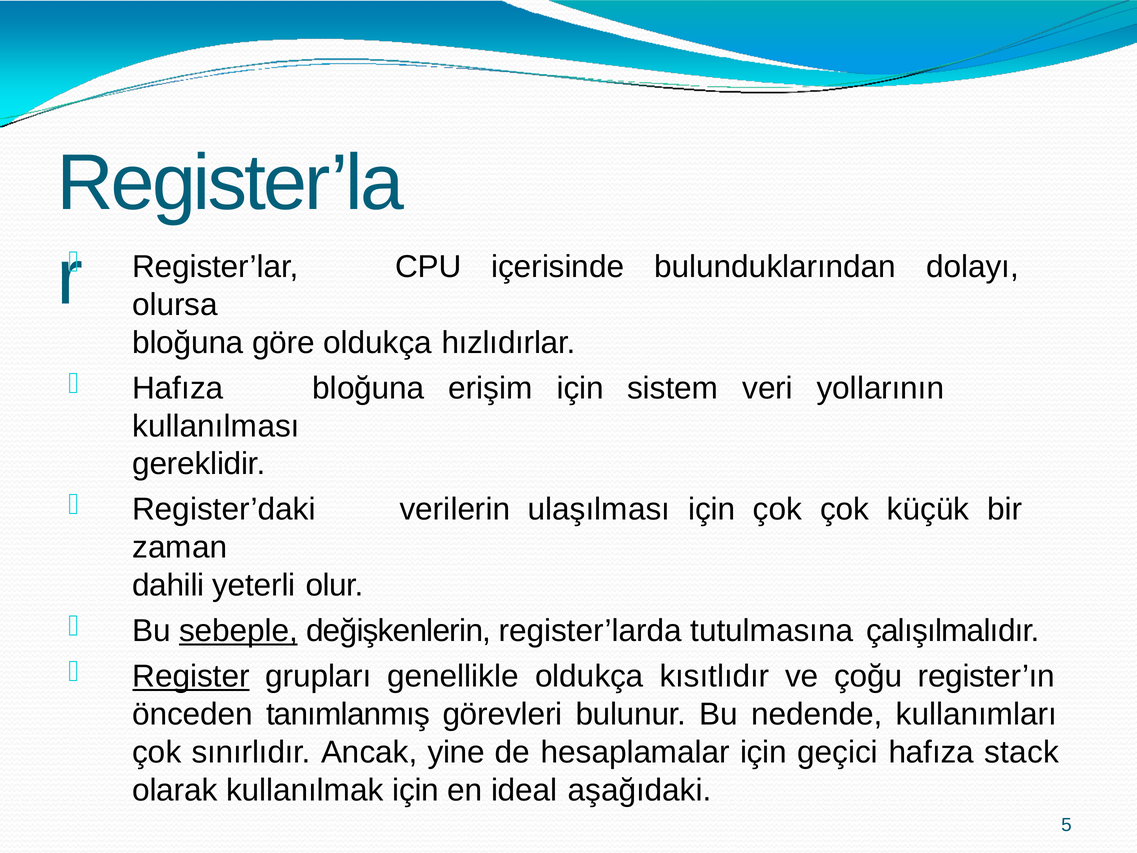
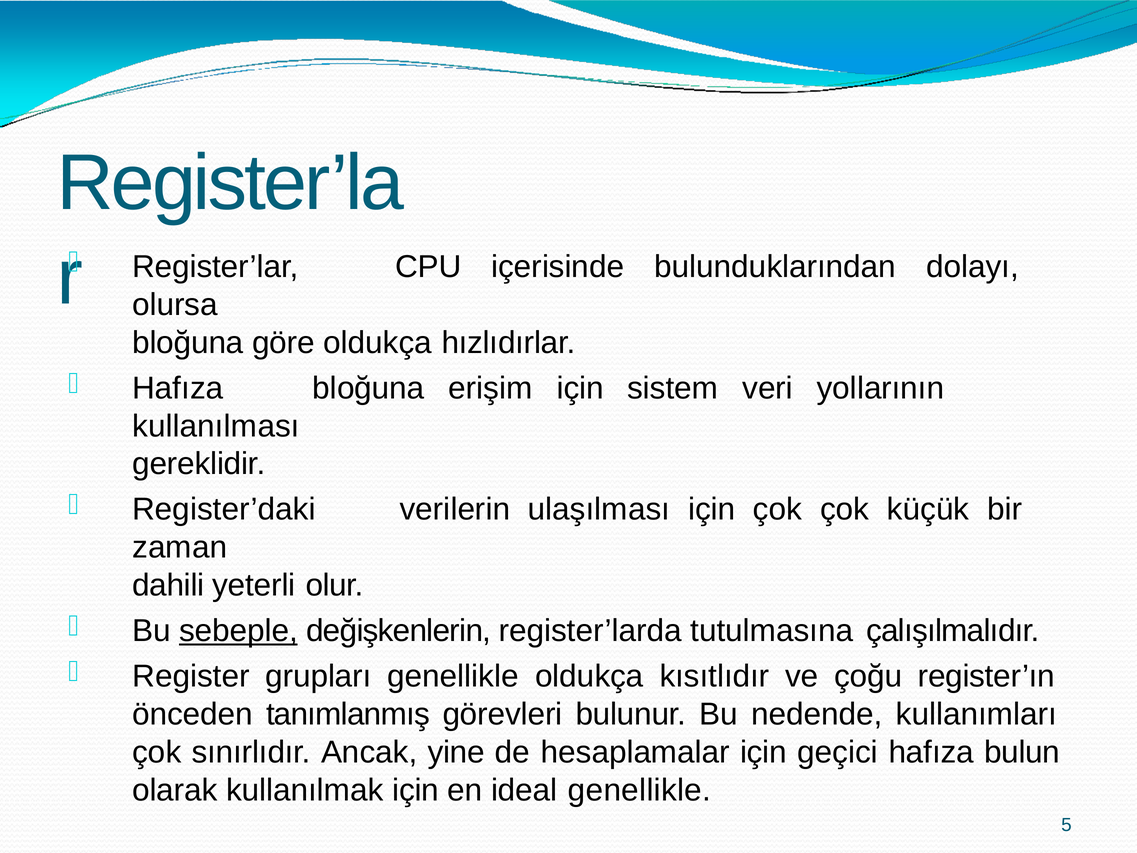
Register underline: present -> none (191, 676)
stack: stack -> bulun (1022, 752)
ideal aşağıdaki: aşağıdaki -> genellikle (639, 790)
